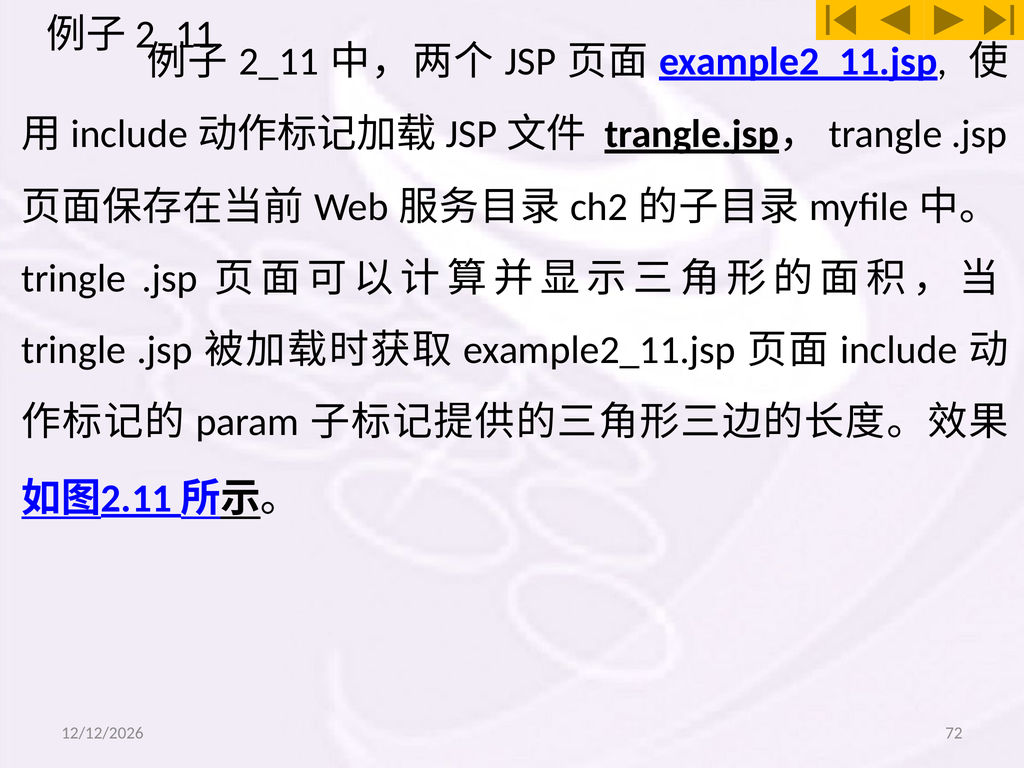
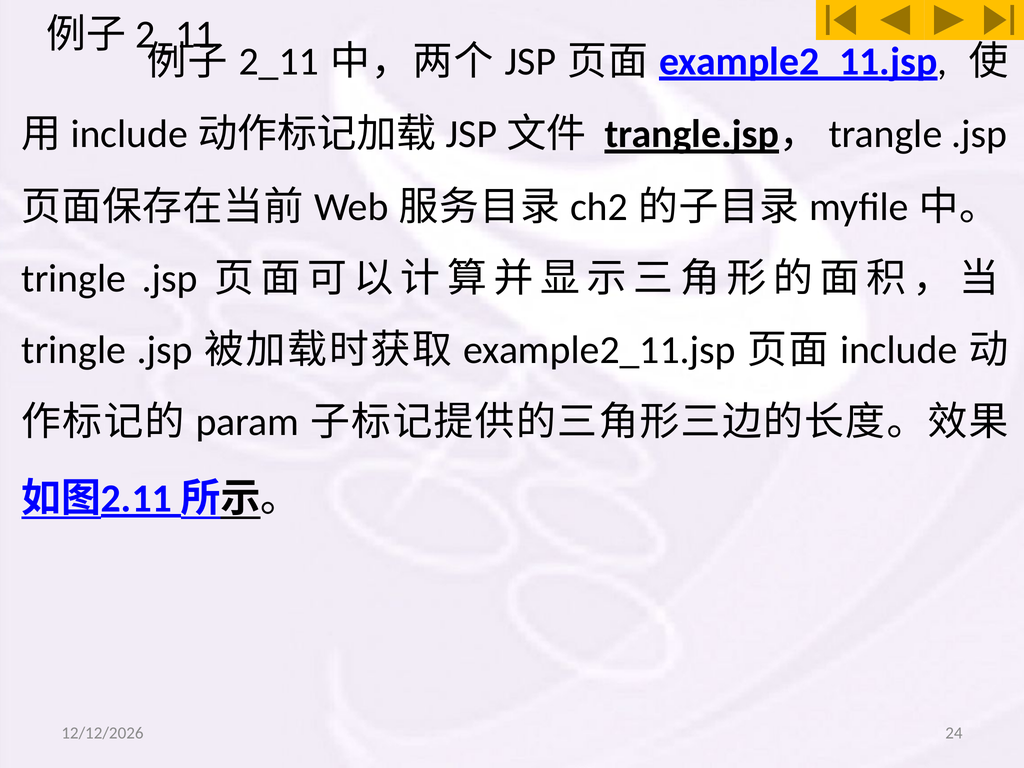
72: 72 -> 24 (954, 733)
